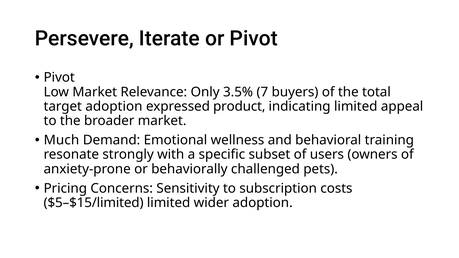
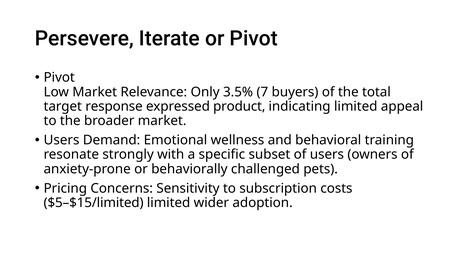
target adoption: adoption -> response (114, 107)
Much: Much -> Users (62, 140)
